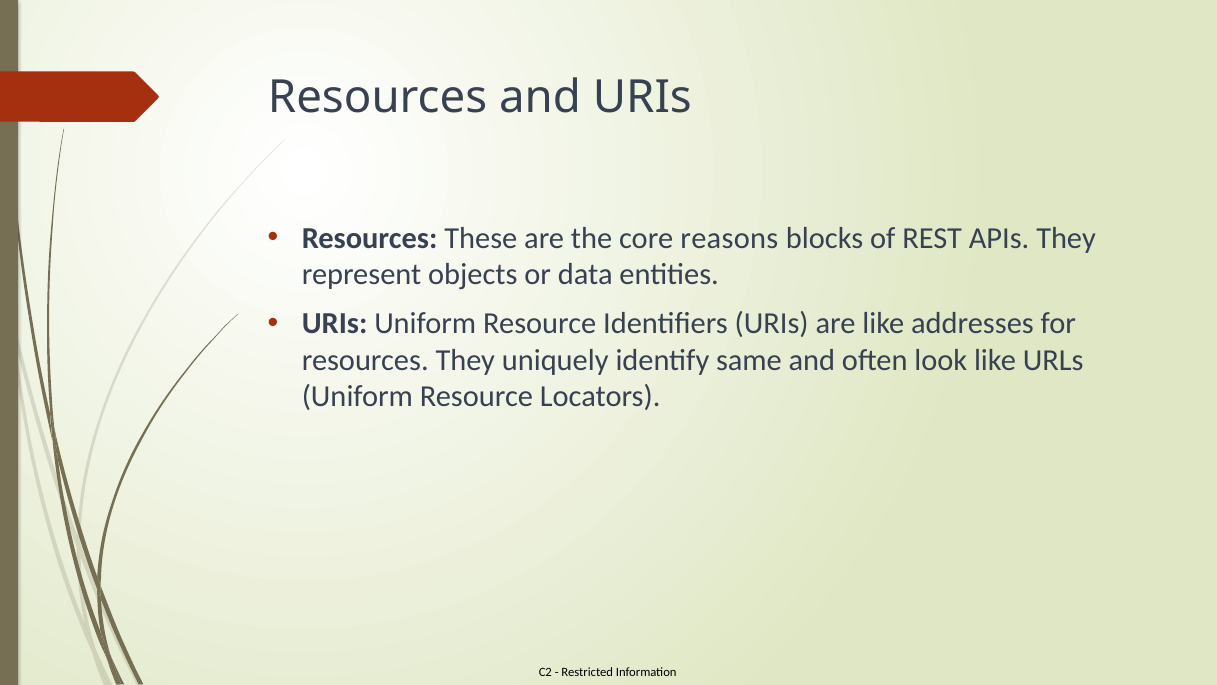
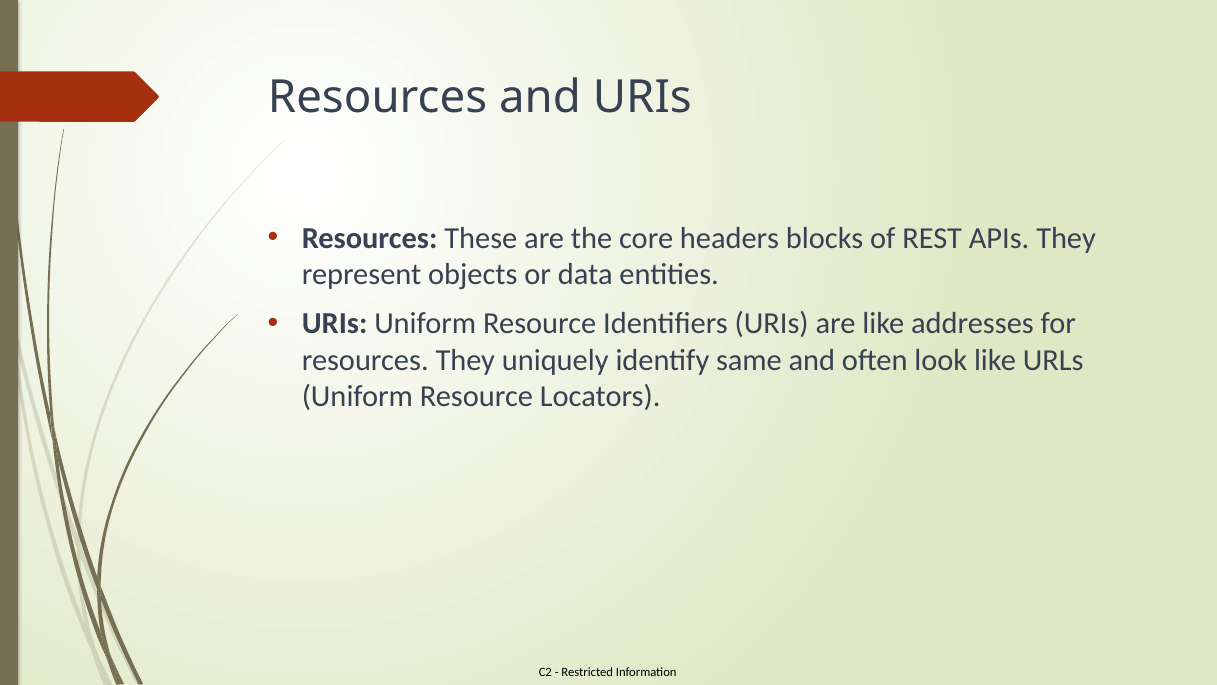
reasons: reasons -> headers (730, 238)
